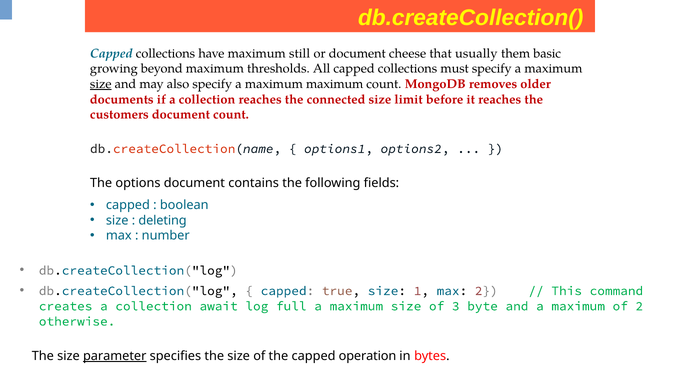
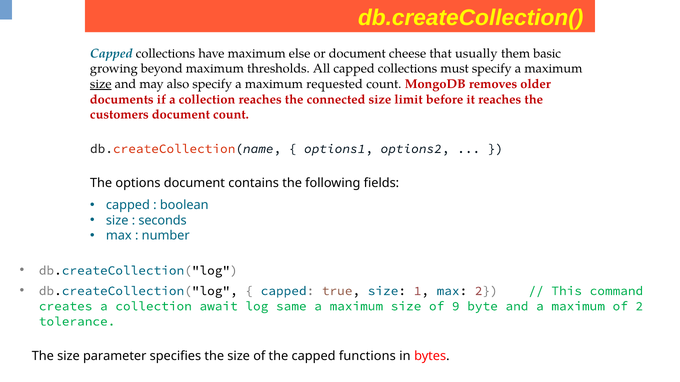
still: still -> else (300, 54)
maximum maximum: maximum -> requested (335, 84)
deleting: deleting -> seconds (163, 221)
full: full -> same (291, 306)
3: 3 -> 9 (456, 306)
otherwise: otherwise -> tolerance (77, 322)
parameter underline: present -> none (115, 357)
operation: operation -> functions (367, 357)
